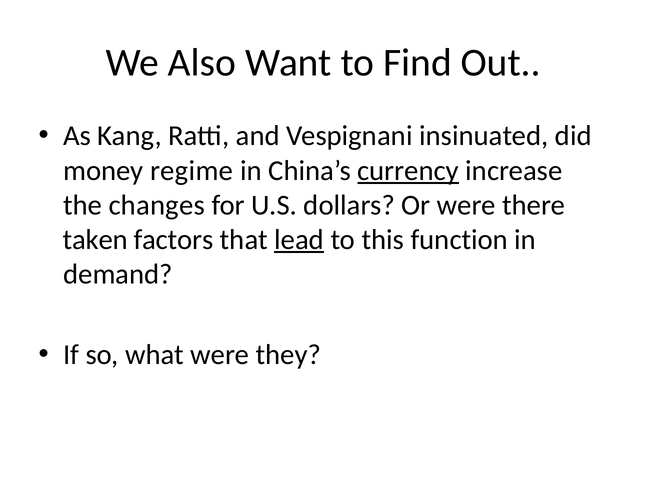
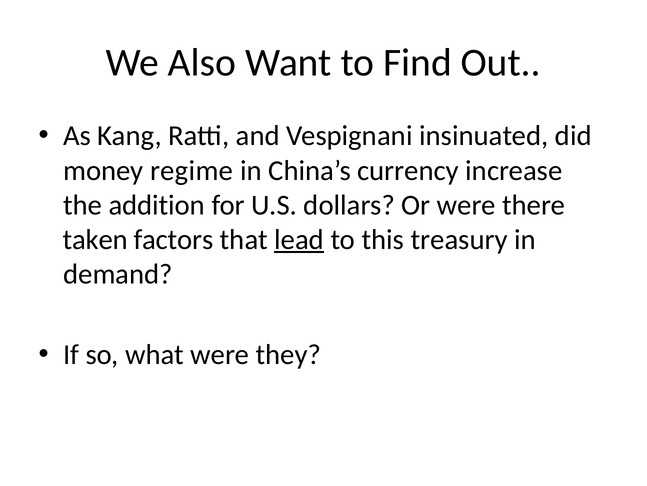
currency underline: present -> none (408, 170)
changes: changes -> addition (157, 205)
function: function -> treasury (459, 239)
